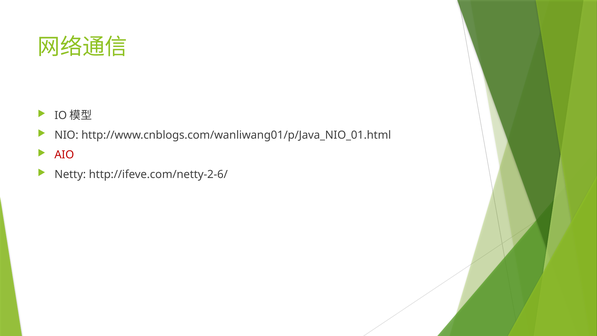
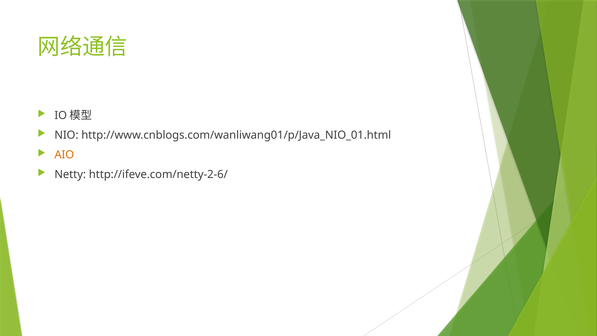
AIO colour: red -> orange (64, 155)
